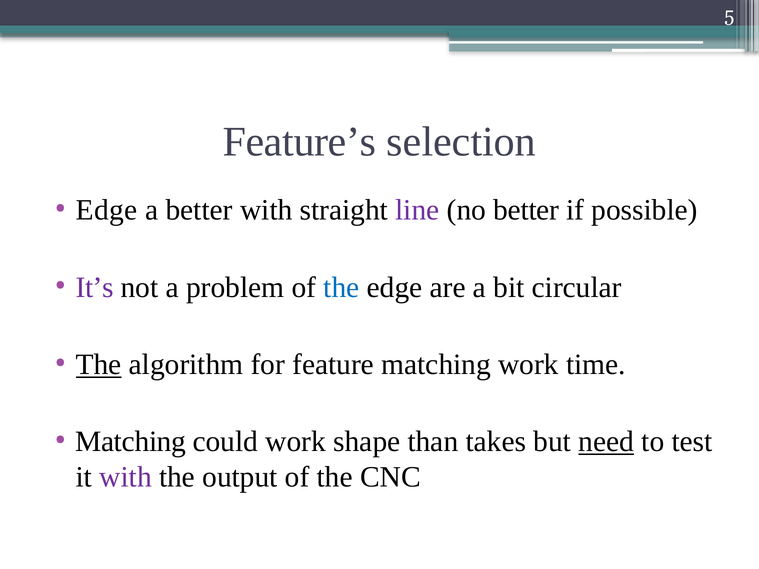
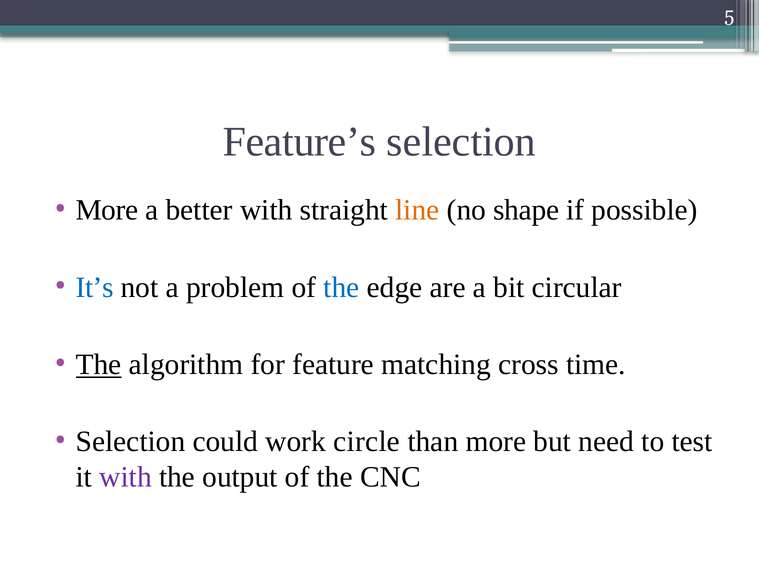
Edge: Edge -> More (107, 210)
line colour: purple -> orange (417, 210)
no better: better -> shape (526, 210)
It’s colour: purple -> blue (95, 287)
matching work: work -> cross (528, 365)
Matching: Matching -> Selection (131, 442)
shape: shape -> circle (367, 442)
than takes: takes -> more (496, 442)
need underline: present -> none (606, 442)
